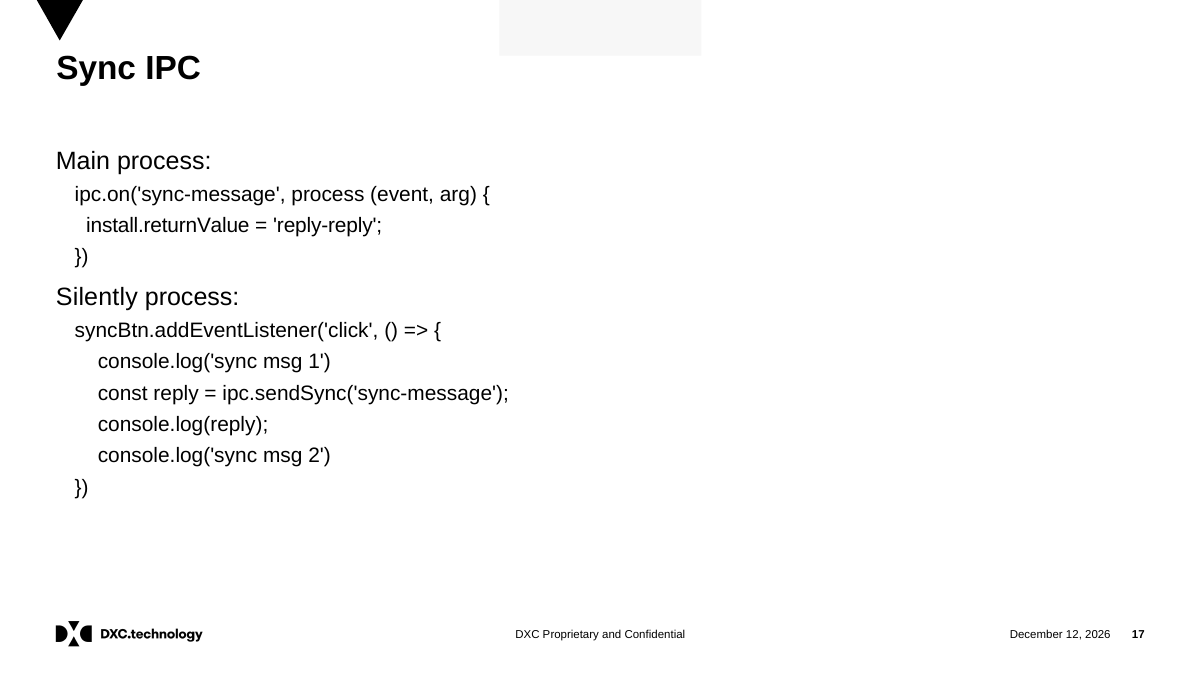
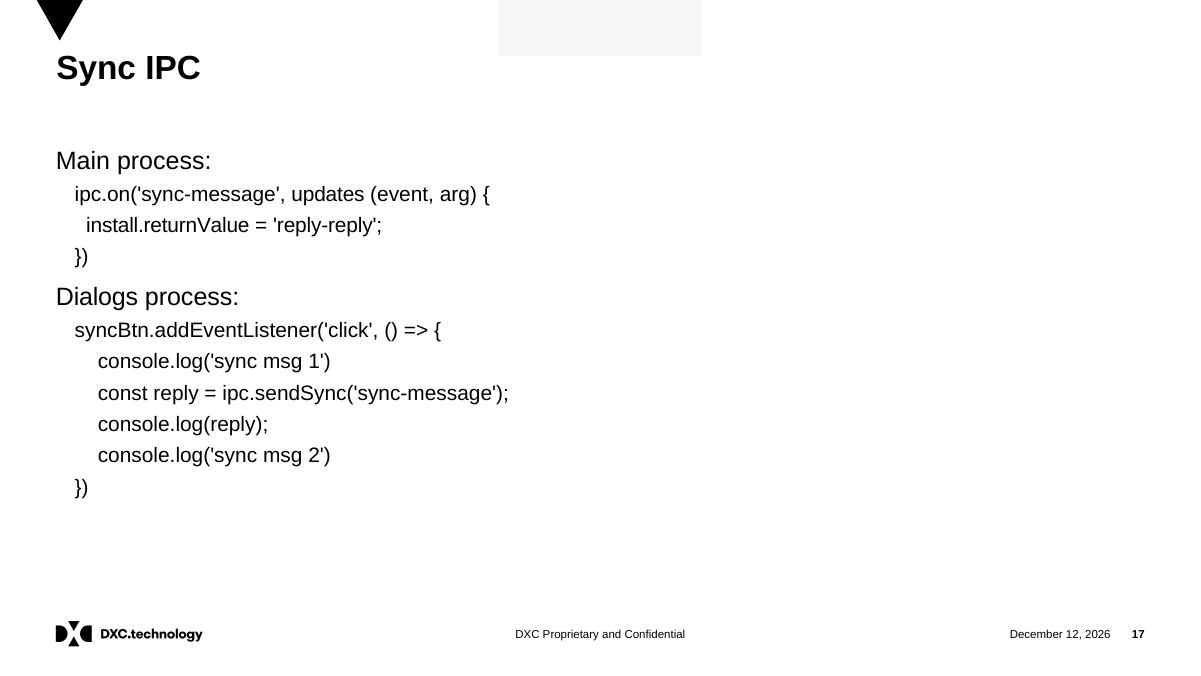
ipc.on('sync-message process: process -> updates (328, 194)
Silently: Silently -> Dialogs (97, 297)
